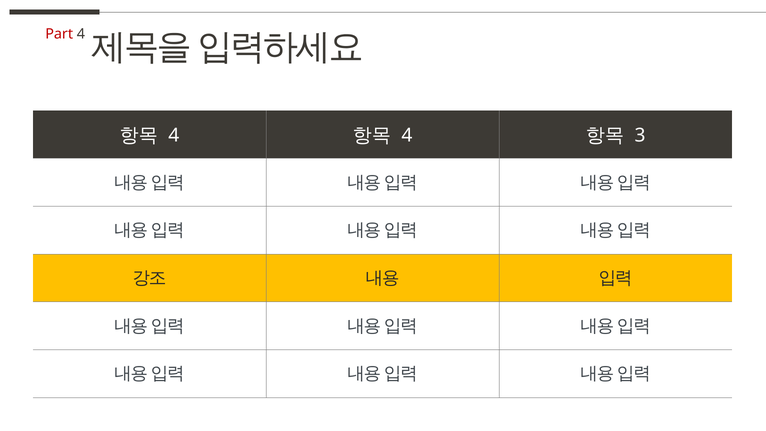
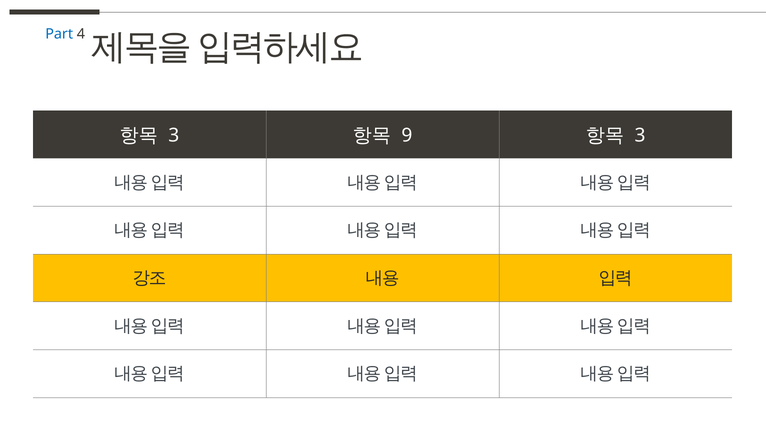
Part colour: red -> blue (59, 34)
4: 4 -> 3 (174, 135)
4: 4 -> 9 (407, 135)
